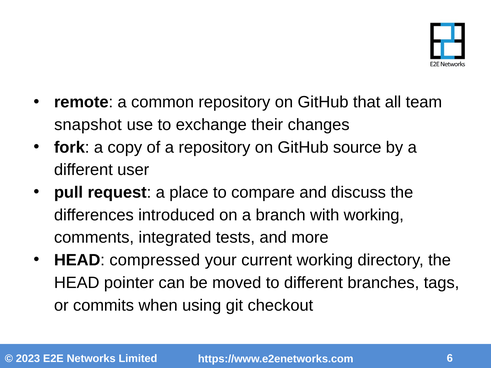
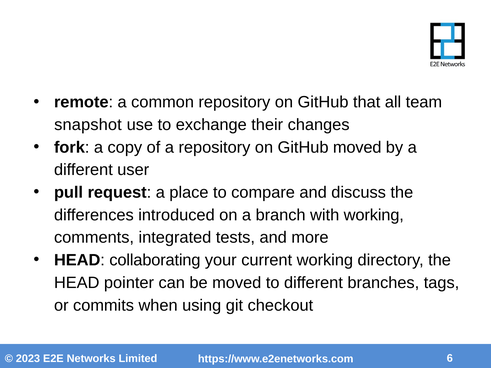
GitHub source: source -> moved (357, 147)
compressed: compressed -> collaborating (155, 260)
